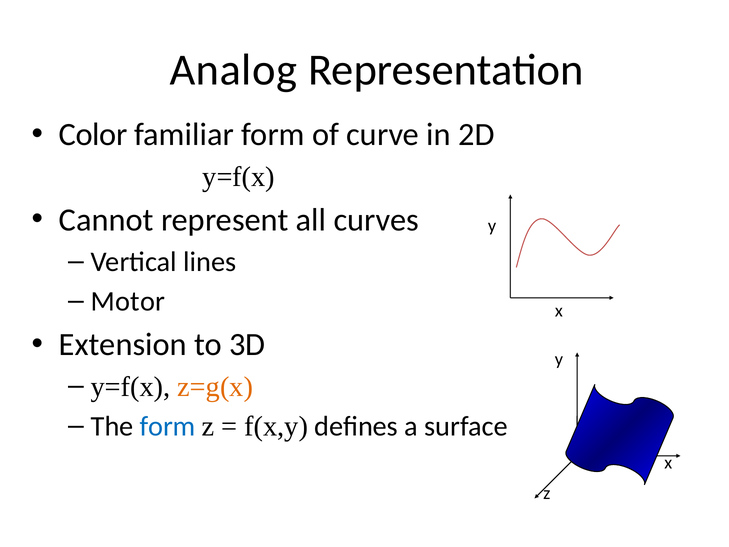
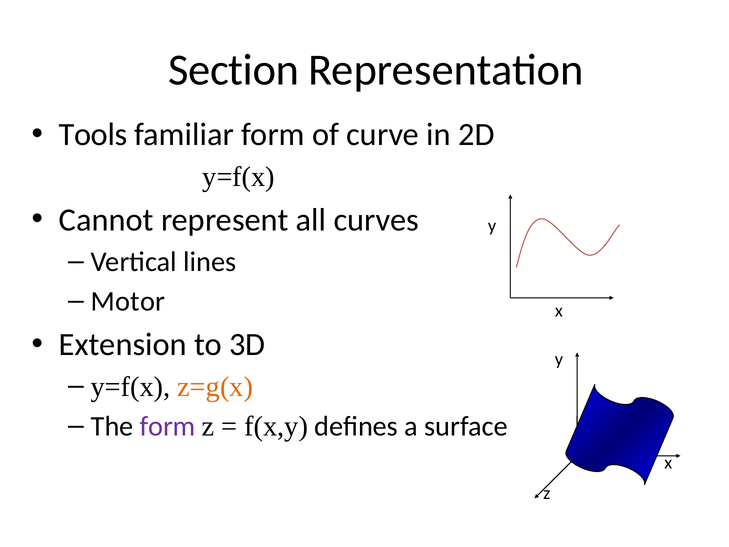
Analog: Analog -> Section (234, 70)
Color: Color -> Tools (93, 135)
form colour: blue -> purple (168, 426)
